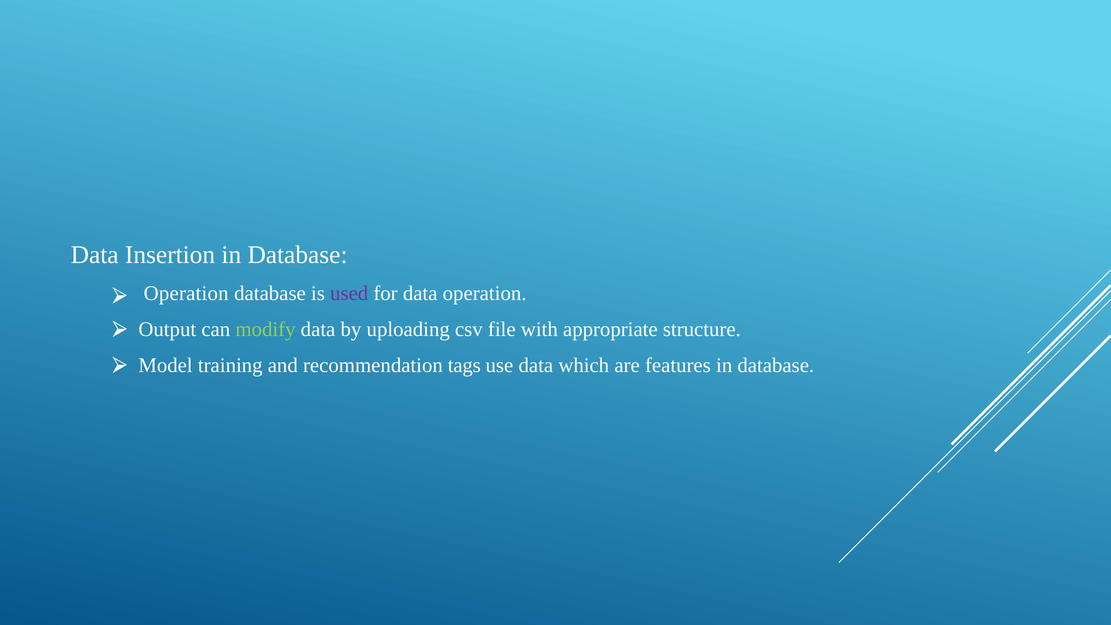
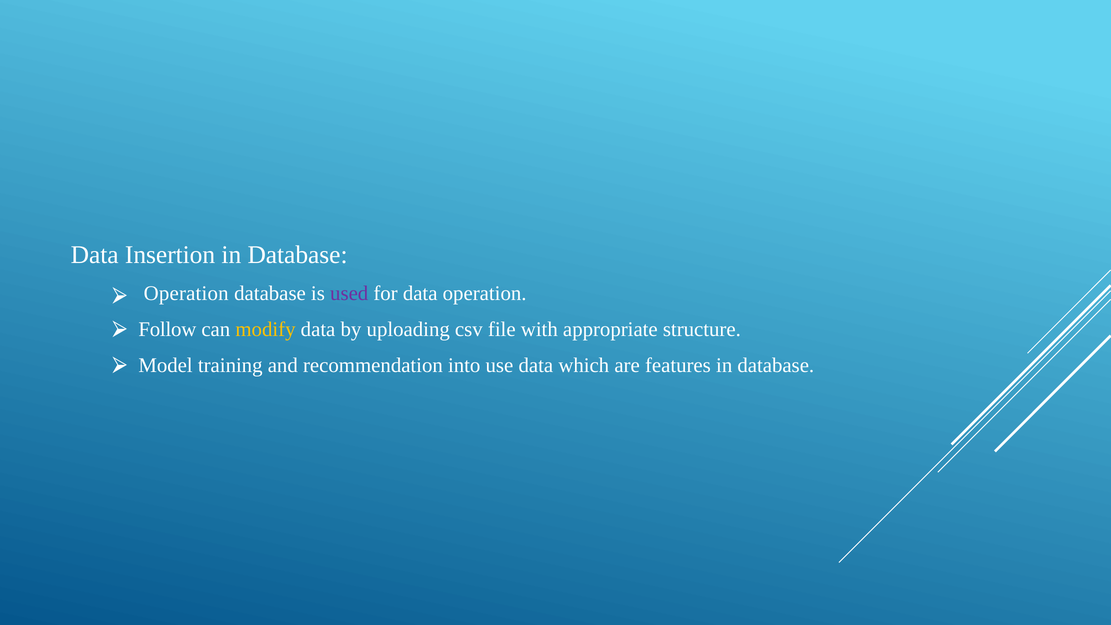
Output: Output -> Follow (167, 329)
modify colour: light green -> yellow (265, 329)
tags: tags -> into (464, 365)
